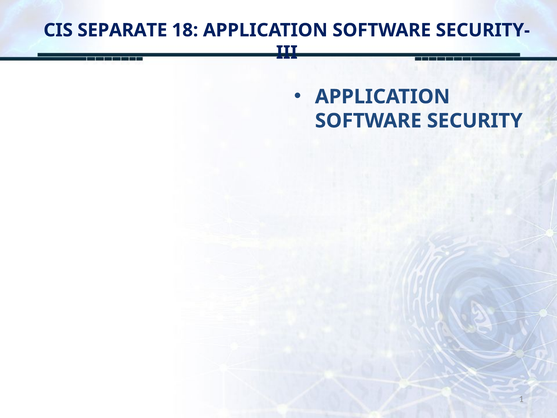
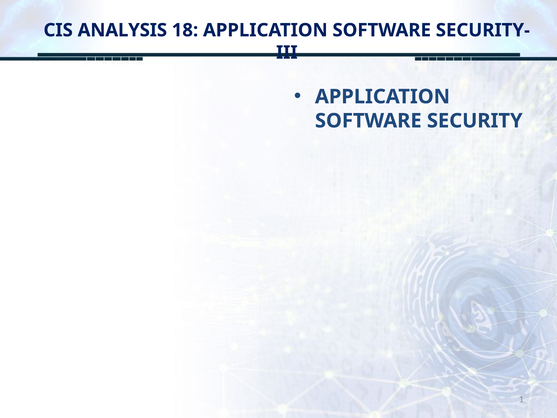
SEPARATE: SEPARATE -> ANALYSIS (122, 30)
